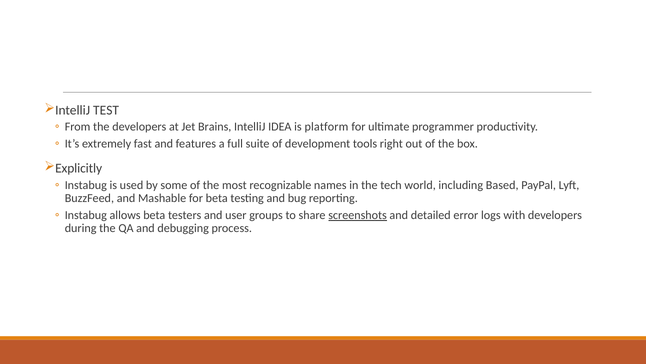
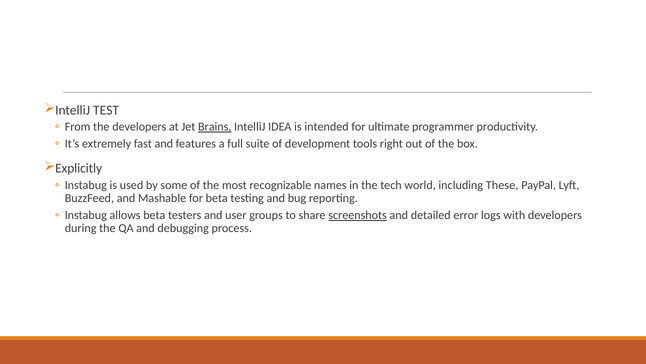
Brains underline: none -> present (215, 127)
platform: platform -> intended (327, 127)
Based: Based -> These (502, 185)
